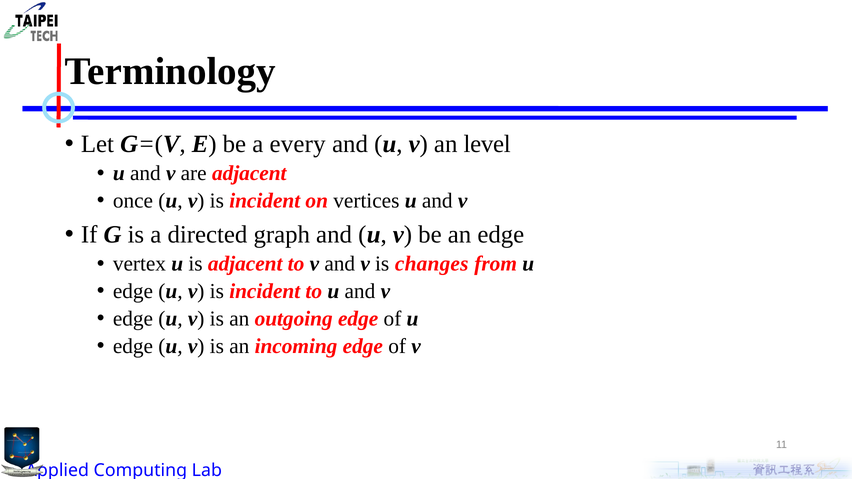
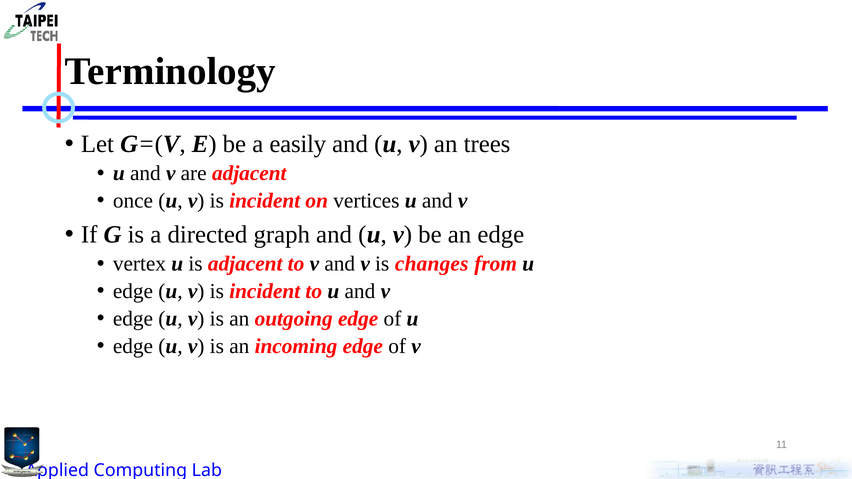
every: every -> easily (298, 144)
level: level -> trees (487, 144)
